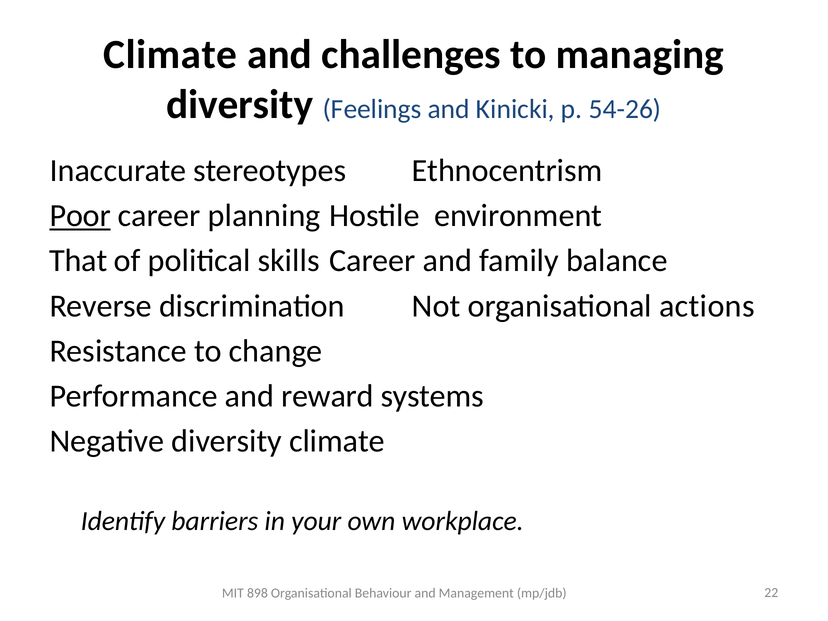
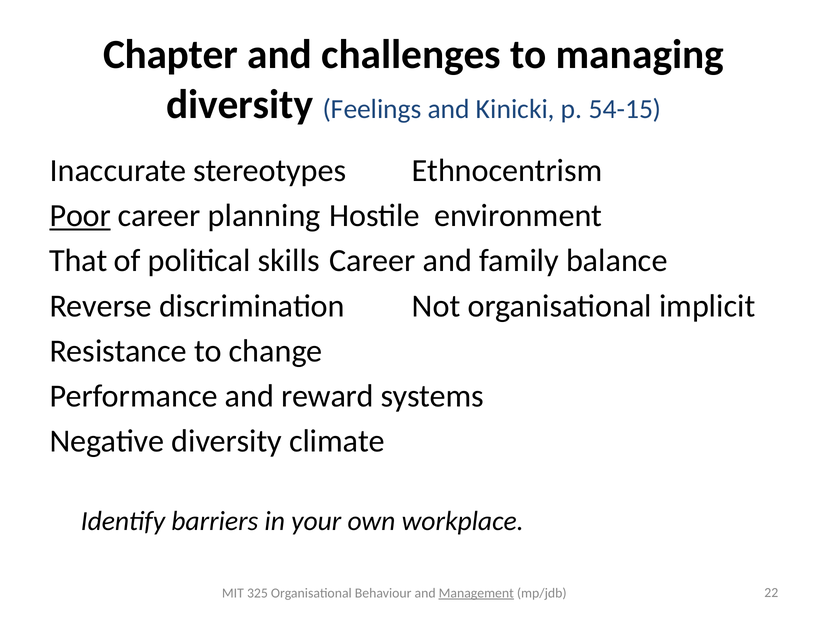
Climate: Climate -> Chapter (171, 55)
54-26: 54-26 -> 54-15 (625, 109)
actions: actions -> implicit (707, 306)
898: 898 -> 325 (257, 593)
Management underline: none -> present (476, 593)
